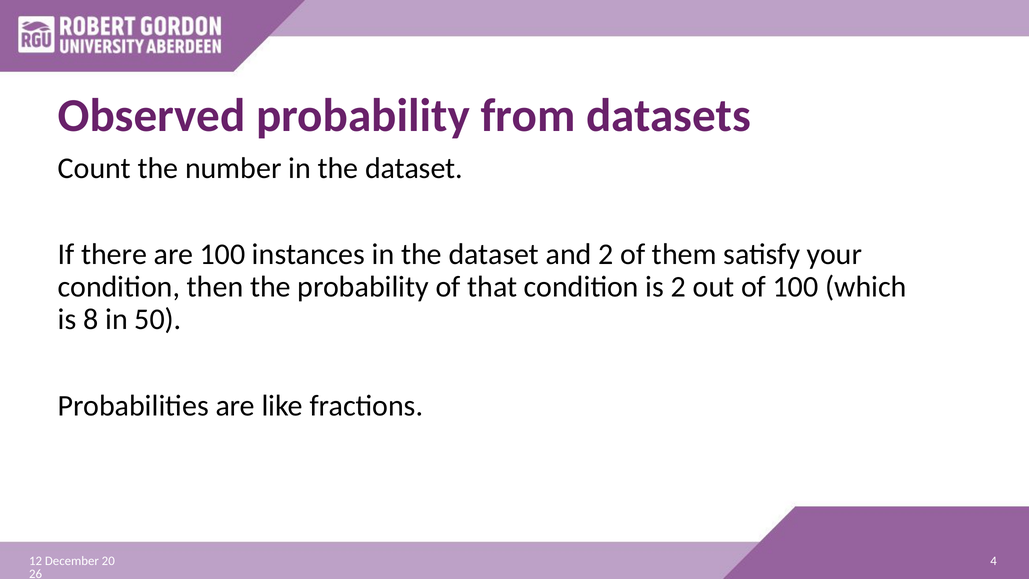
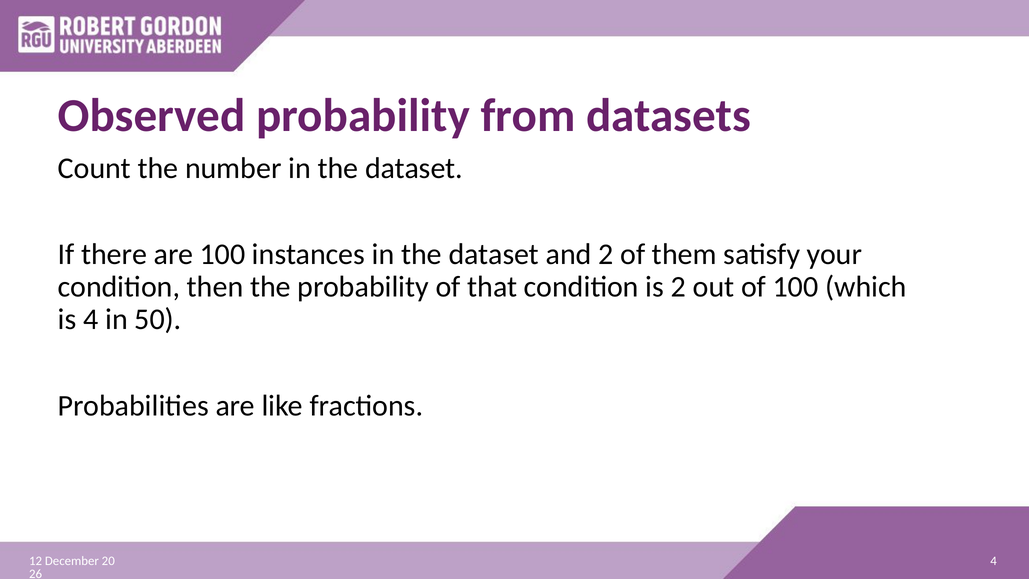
is 8: 8 -> 4 (91, 319)
